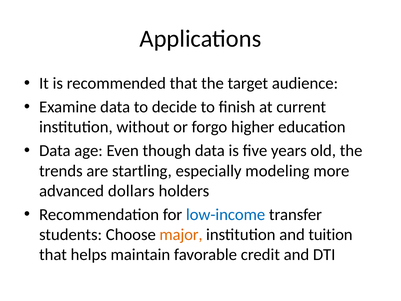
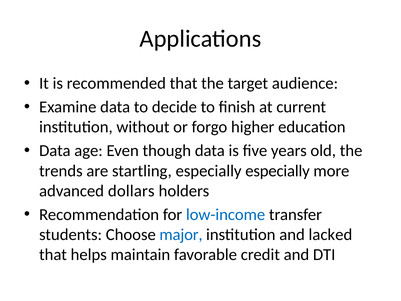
especially modeling: modeling -> especially (278, 171)
major colour: orange -> blue (181, 234)
tuition: tuition -> lacked (330, 234)
